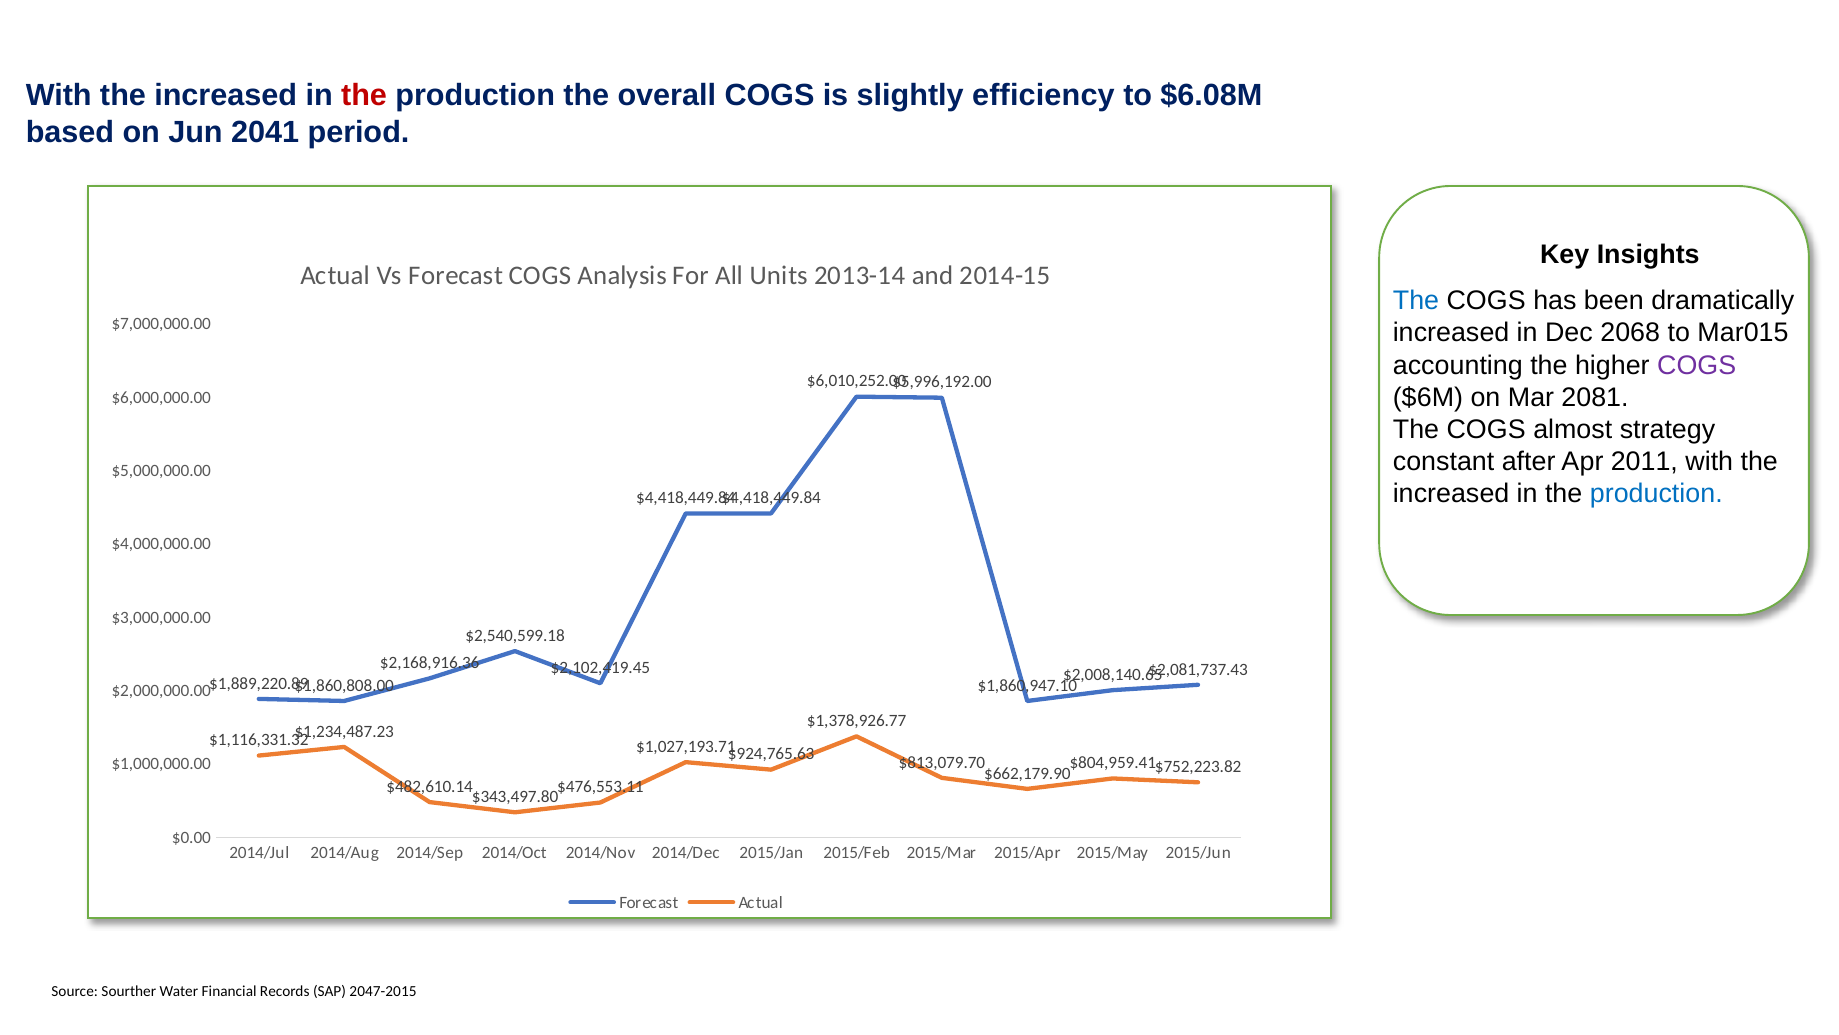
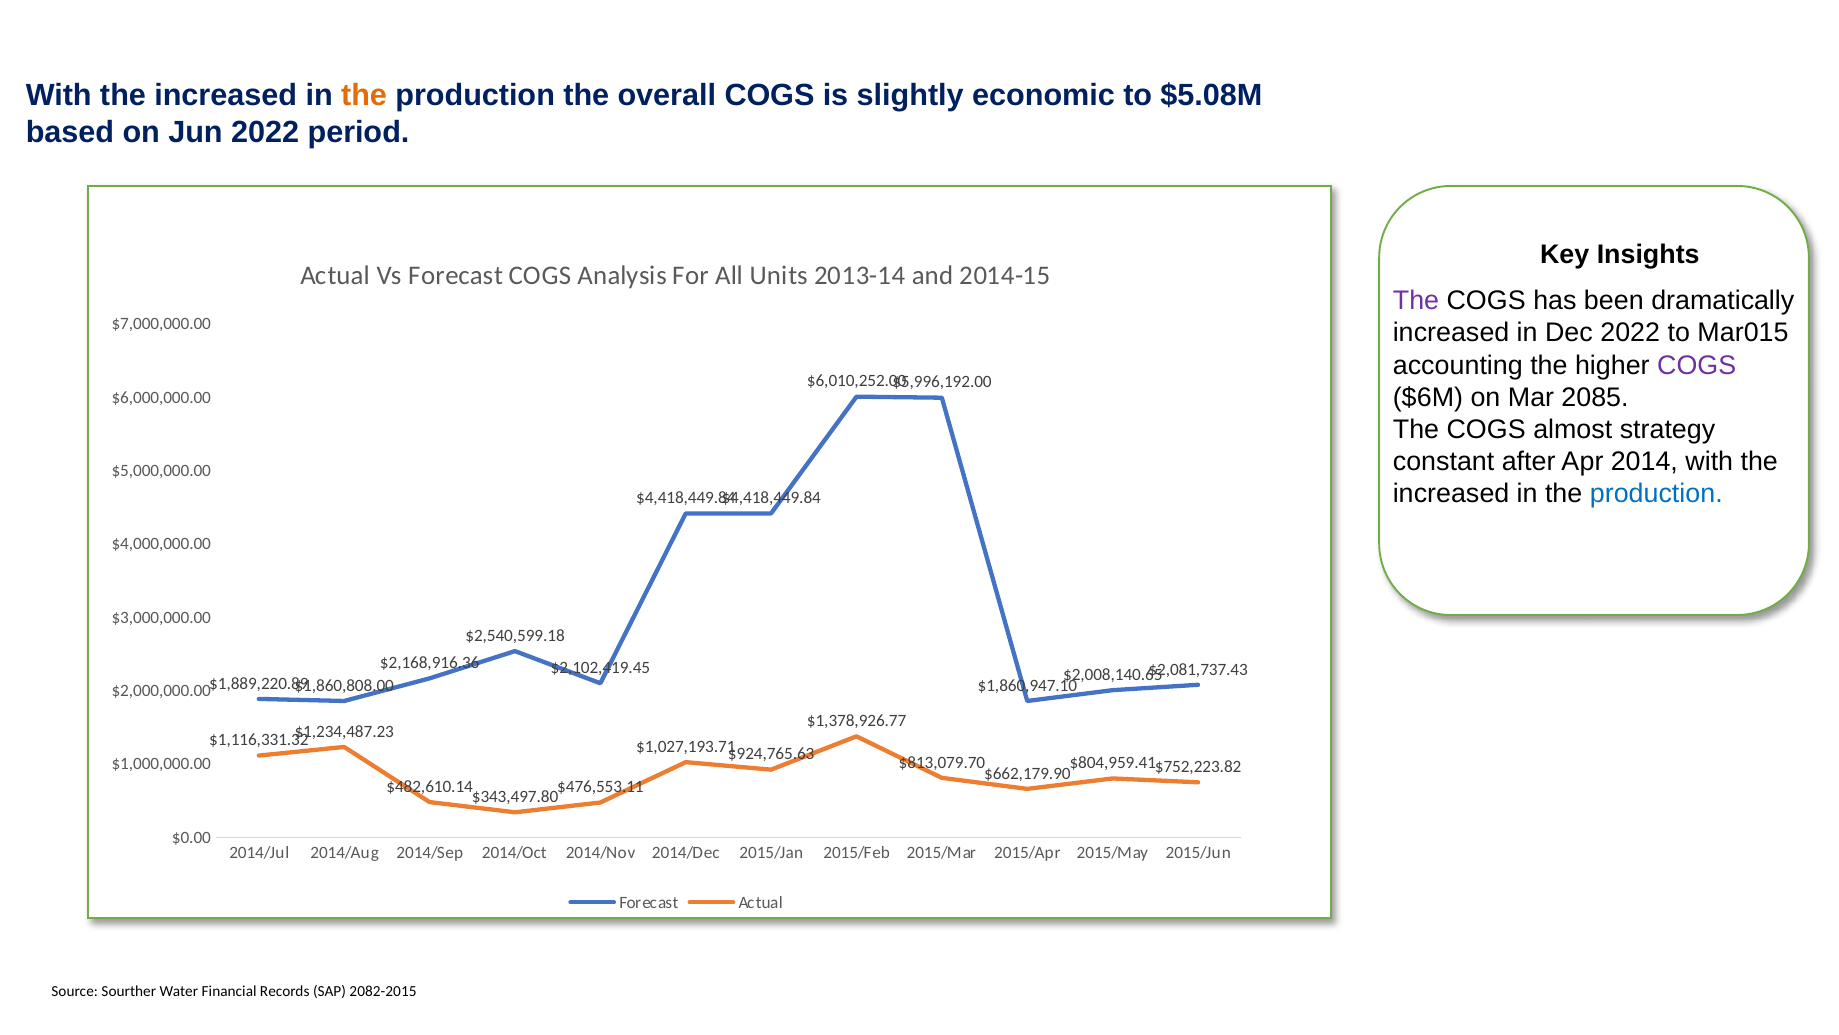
the colour: red -> orange (364, 95)
efficiency: efficiency -> economic (1044, 95)
$6.08M: $6.08M -> $5.08M (1211, 95)
Jun 2041: 2041 -> 2022 (265, 132)
The colour: blue -> purple (1416, 301)
Dec 2068: 2068 -> 2022 (1630, 333)
2081: 2081 -> 2085 (1595, 397)
2011: 2011 -> 2014 (1644, 462)
2047-2015: 2047-2015 -> 2082-2015 (383, 991)
